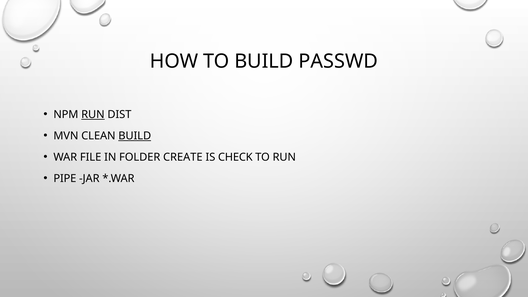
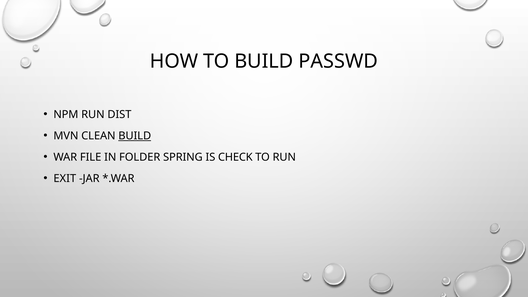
RUN underline: present -> none (93, 114)
CREATE: CREATE -> SPRING (183, 157)
PIPE: PIPE -> EXIT (65, 179)
